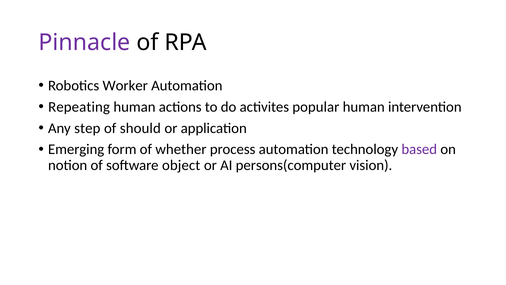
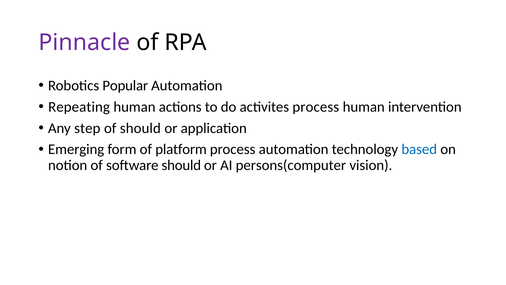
Worker: Worker -> Popular (125, 86)
activites popular: popular -> process (316, 107)
whether: whether -> platform (181, 149)
based colour: purple -> blue (419, 149)
software object: object -> should (181, 165)
